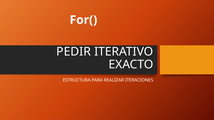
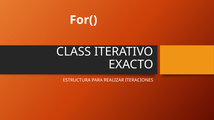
PEDIR: PEDIR -> CLASS (74, 52)
